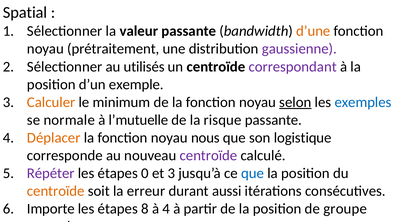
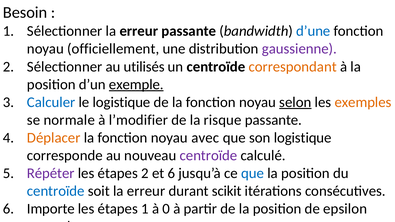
Spatial: Spatial -> Besoin (25, 12)
Sélectionner la valeur: valeur -> erreur (139, 31)
d’une colour: orange -> blue (313, 31)
prétraitement: prétraitement -> officiellement (113, 49)
correspondant colour: purple -> orange (293, 67)
exemple underline: none -> present (136, 84)
Calculer colour: orange -> blue (51, 102)
le minimum: minimum -> logistique (121, 102)
exemples colour: blue -> orange (363, 102)
l’mutuelle: l’mutuelle -> l’modifier (138, 120)
nous: nous -> avec (205, 138)
étapes 0: 0 -> 2 (145, 173)
et 3: 3 -> 6 (171, 173)
centroïde colour: orange -> blue (56, 191)
aussi: aussi -> scikit (227, 191)
étapes 8: 8 -> 1 (145, 209)
à 4: 4 -> 0 (166, 209)
groupe: groupe -> epsilon (345, 209)
